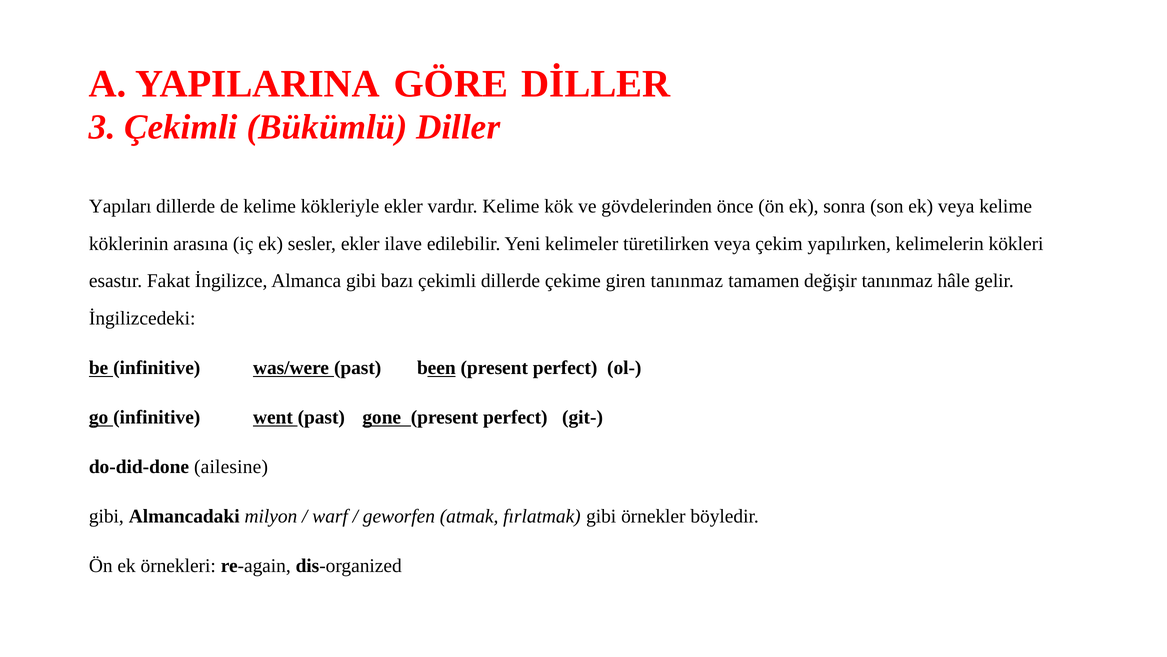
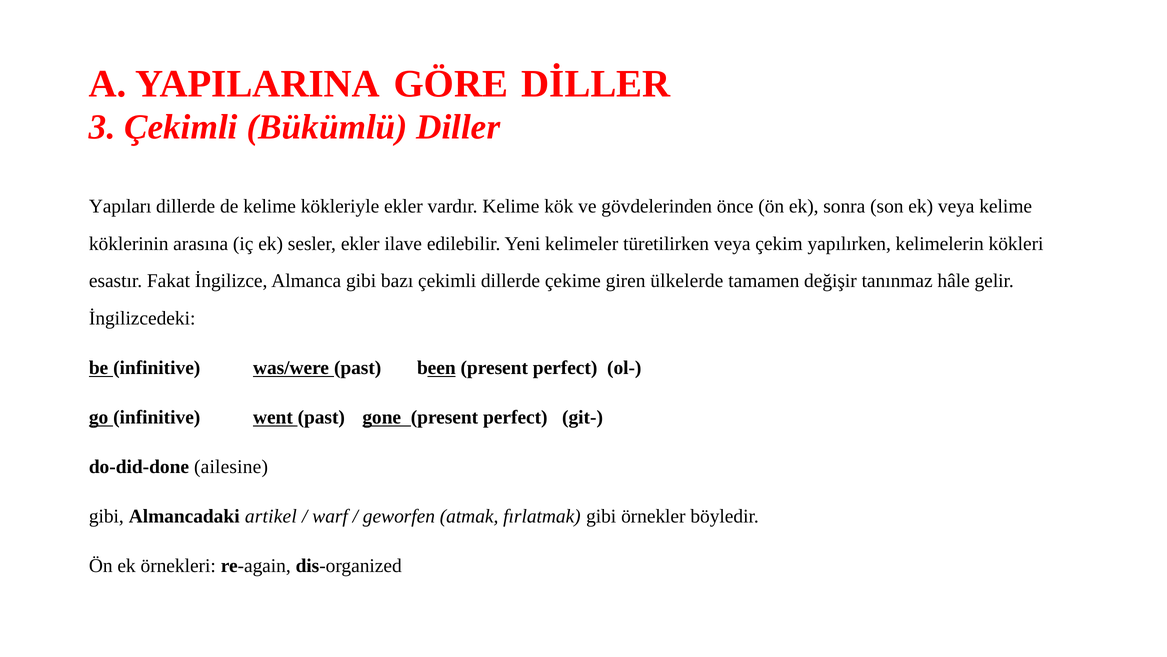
giren tanınmaz: tanınmaz -> ülkelerde (687, 281)
milyon: milyon -> artikel (271, 516)
